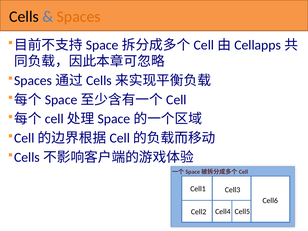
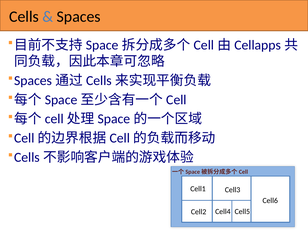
Spaces colour: orange -> black (79, 17)
